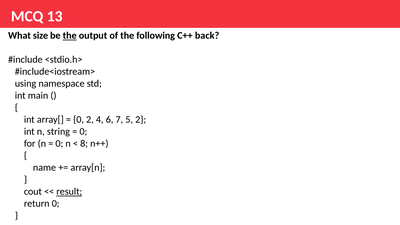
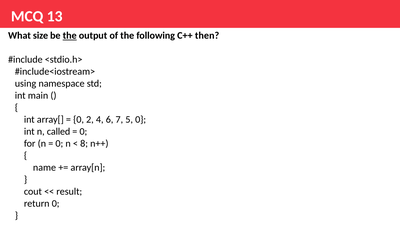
back: back -> then (207, 36)
5 2: 2 -> 0 (141, 120)
string: string -> called (59, 132)
result underline: present -> none (69, 192)
